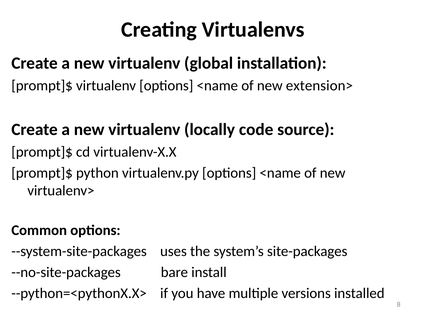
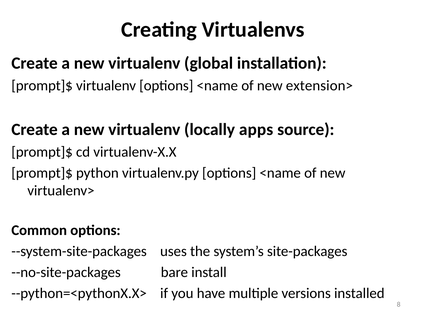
code: code -> apps (256, 130)
